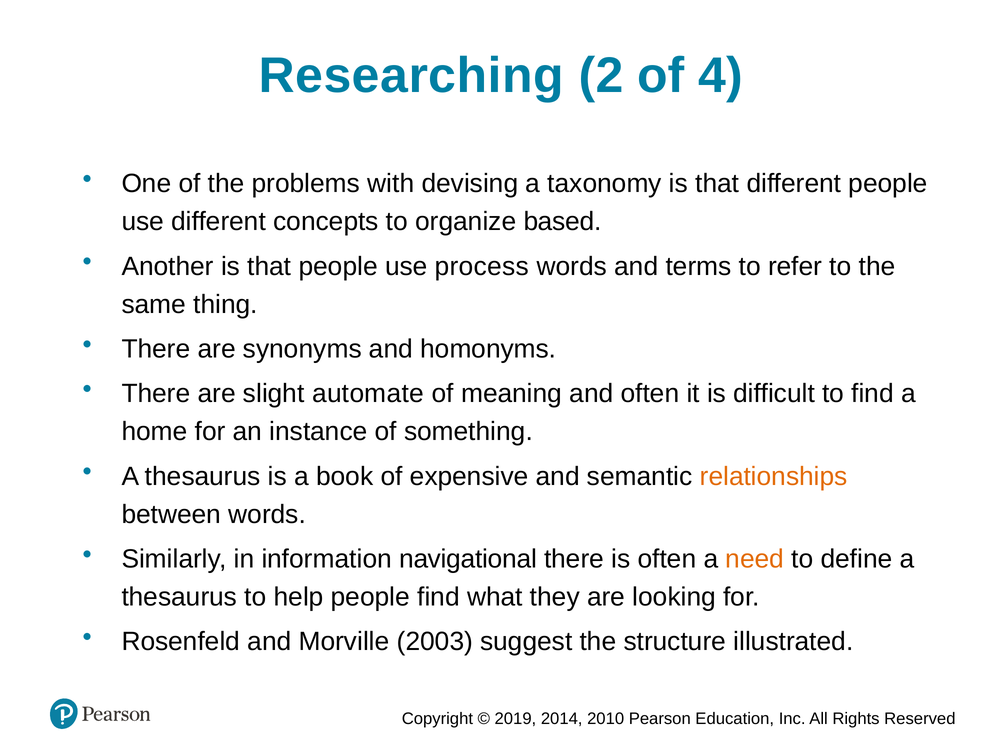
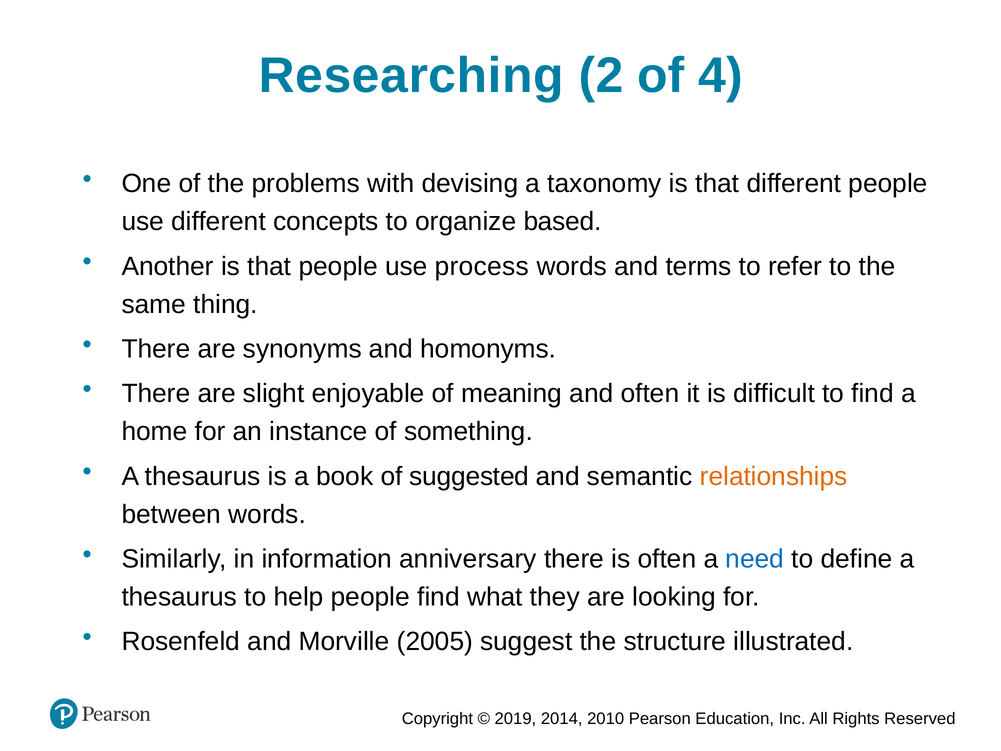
automate: automate -> enjoyable (368, 394)
expensive: expensive -> suggested (469, 476)
navigational: navigational -> anniversary (468, 559)
need colour: orange -> blue (755, 559)
2003: 2003 -> 2005 (435, 641)
